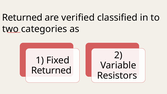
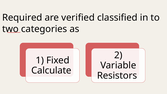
Returned: Returned -> Required (22, 18)
Returned: Returned -> Calculate (51, 70)
